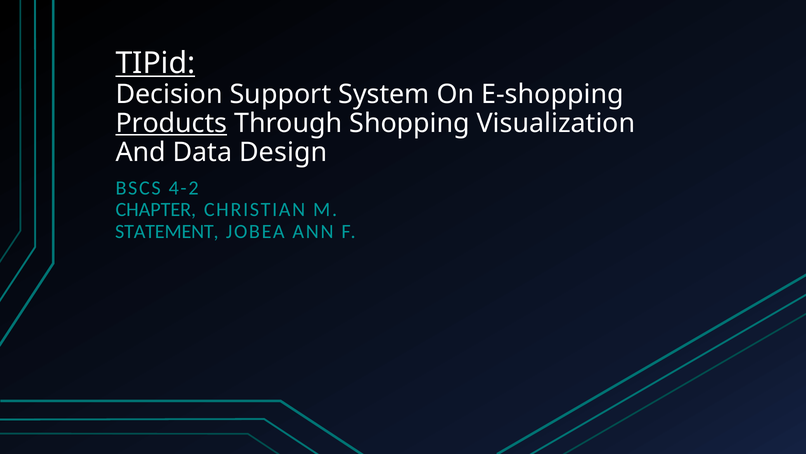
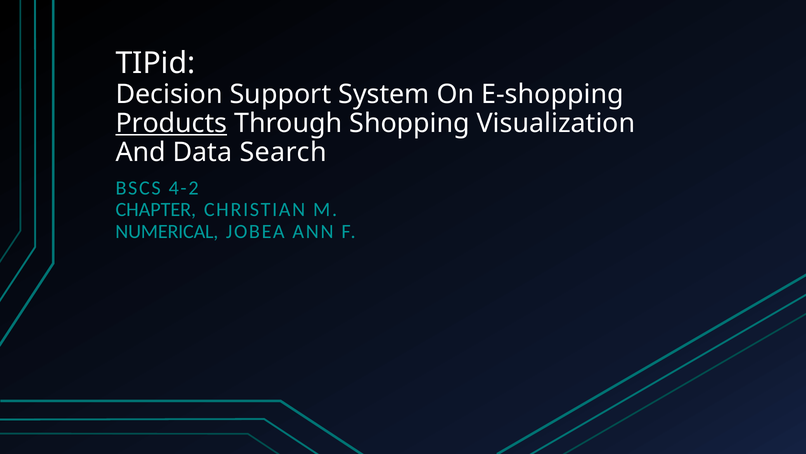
TIPid underline: present -> none (155, 63)
Design: Design -> Search (283, 152)
STATEMENT: STATEMENT -> NUMERICAL (167, 231)
